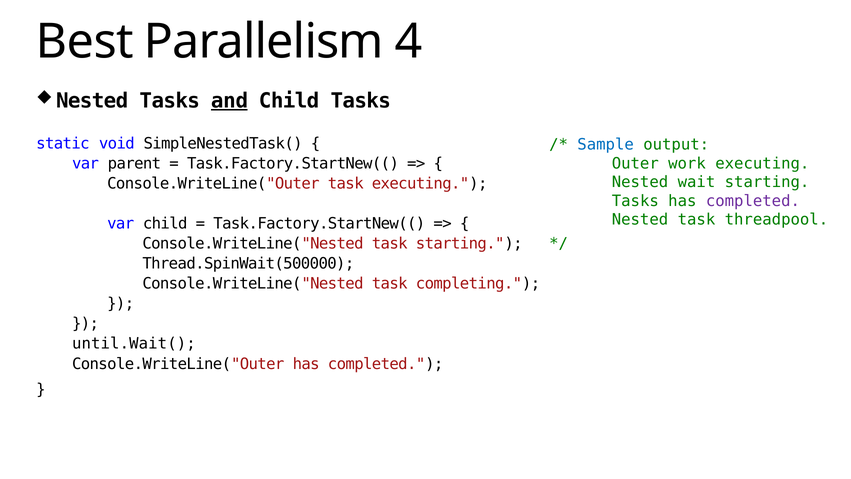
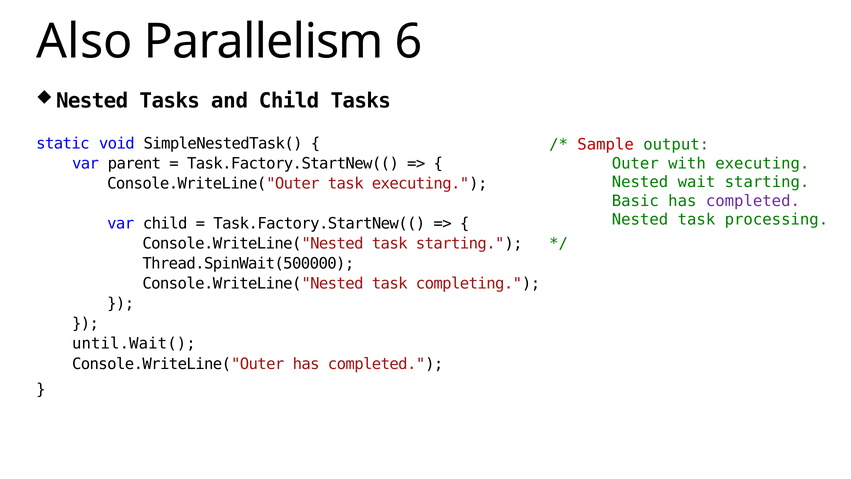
Best: Best -> Also (84, 42)
4: 4 -> 6 (409, 42)
and underline: present -> none (230, 101)
Sample colour: blue -> red (606, 145)
work: work -> with (687, 163)
Tasks: Tasks -> Basic (635, 201)
threadpool: threadpool -> processing (776, 220)
